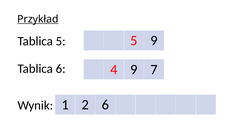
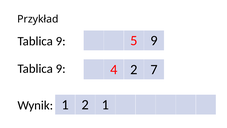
Przykład underline: present -> none (38, 19)
5: 5 -> 9 (61, 41)
6: 6 -> 9 (61, 68)
4 9: 9 -> 2 (134, 69)
2 6: 6 -> 1 (105, 104)
